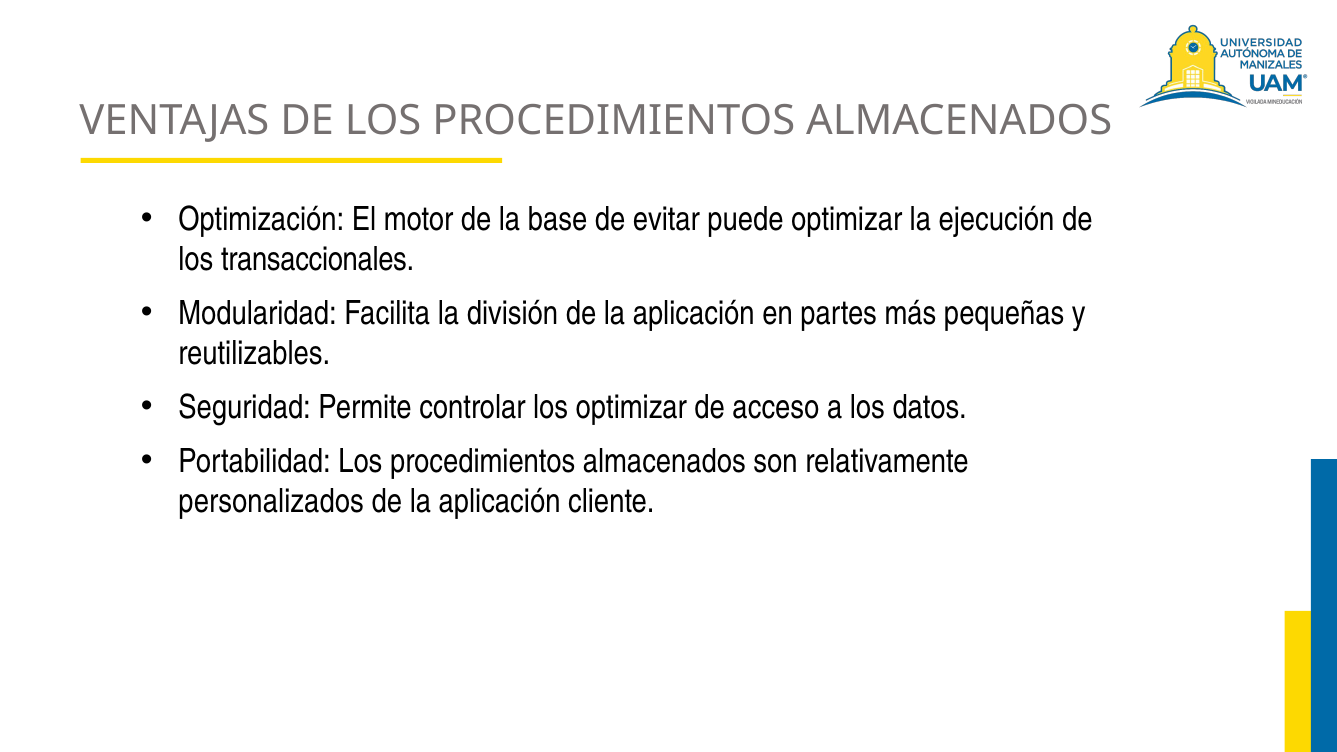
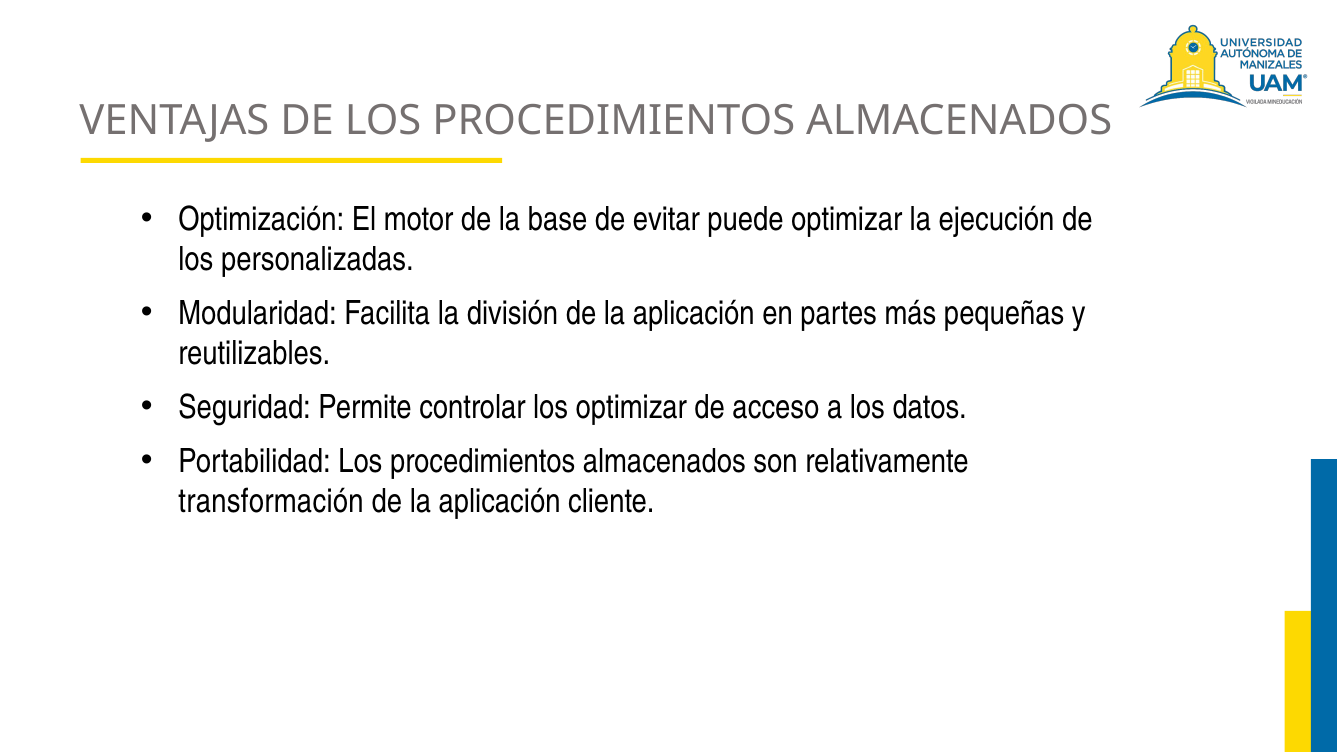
transaccionales: transaccionales -> personalizadas (317, 259)
personalizados: personalizados -> transformación (271, 502)
